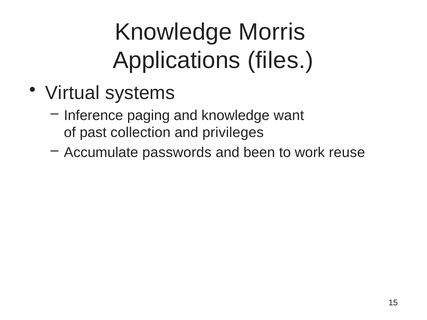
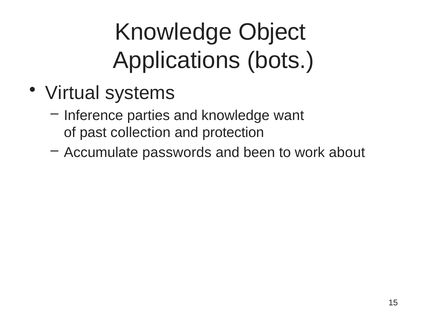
Morris: Morris -> Object (272, 32)
files: files -> bots (281, 60)
paging: paging -> parties (148, 116)
privileges: privileges -> protection (233, 133)
reuse: reuse -> about (347, 153)
